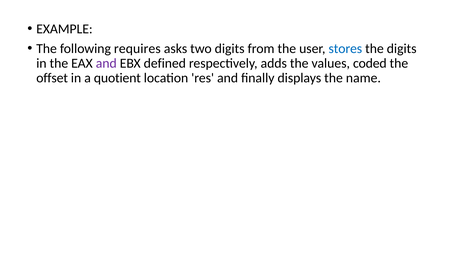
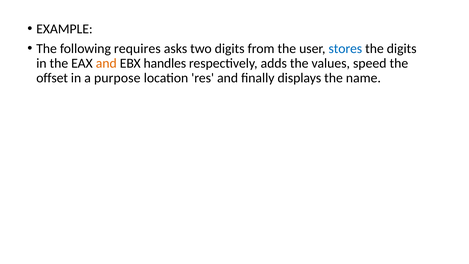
and colour: purple -> orange (106, 63)
defined: defined -> handles (165, 63)
coded: coded -> speed (370, 63)
quotient: quotient -> purpose (117, 78)
